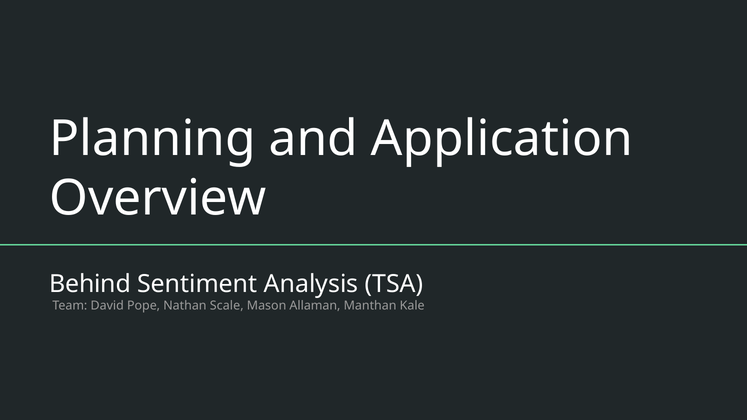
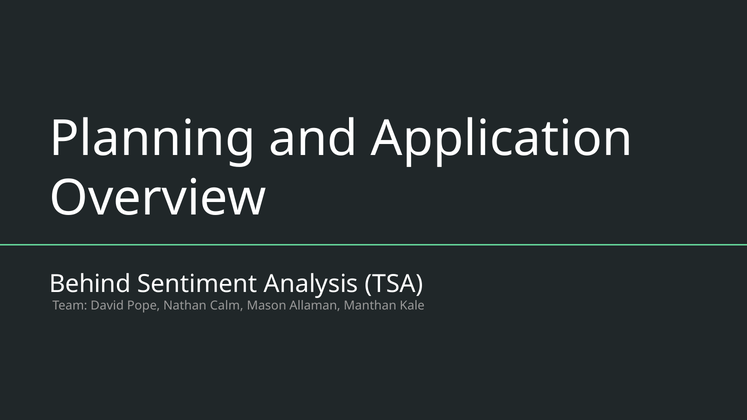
Scale: Scale -> Calm (227, 306)
